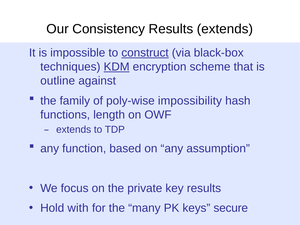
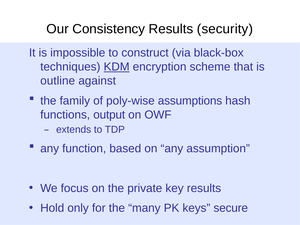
Results extends: extends -> security (225, 29)
construct underline: present -> none (145, 53)
impossibility: impossibility -> assumptions (190, 101)
length: length -> output (109, 115)
with: with -> only (78, 208)
